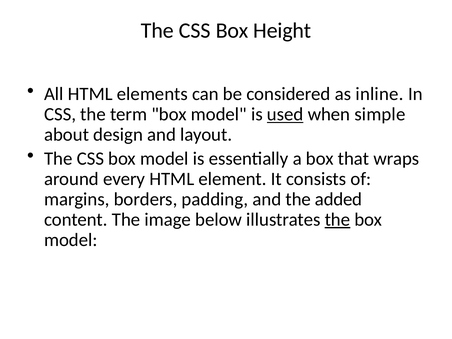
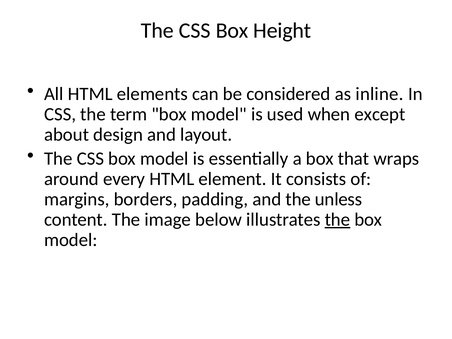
used underline: present -> none (285, 114)
simple: simple -> except (380, 114)
added: added -> unless (339, 199)
